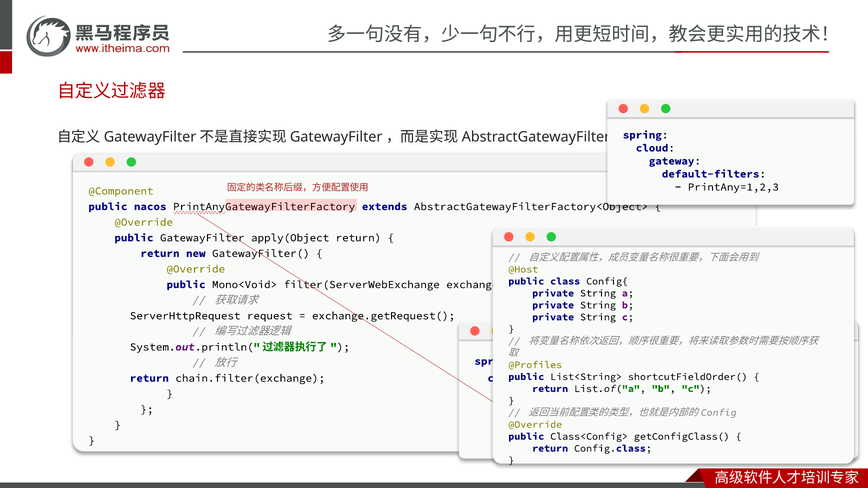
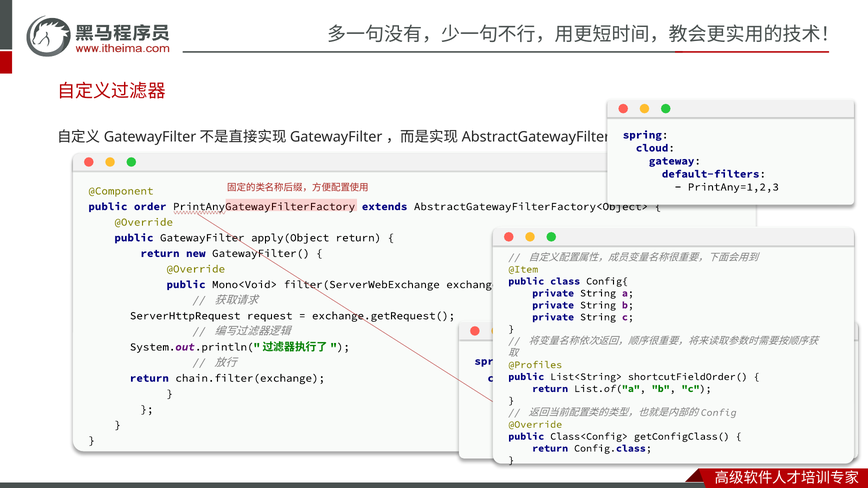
nacos: nacos -> order (150, 207)
@Host: @Host -> @Item (523, 269)
